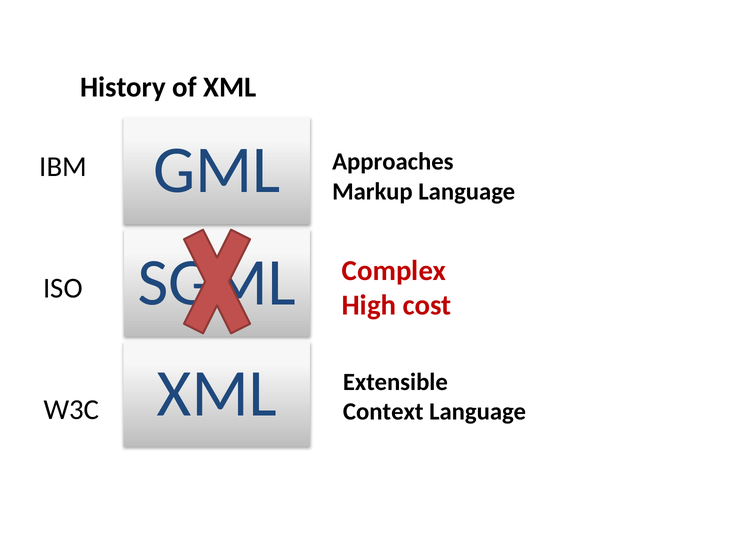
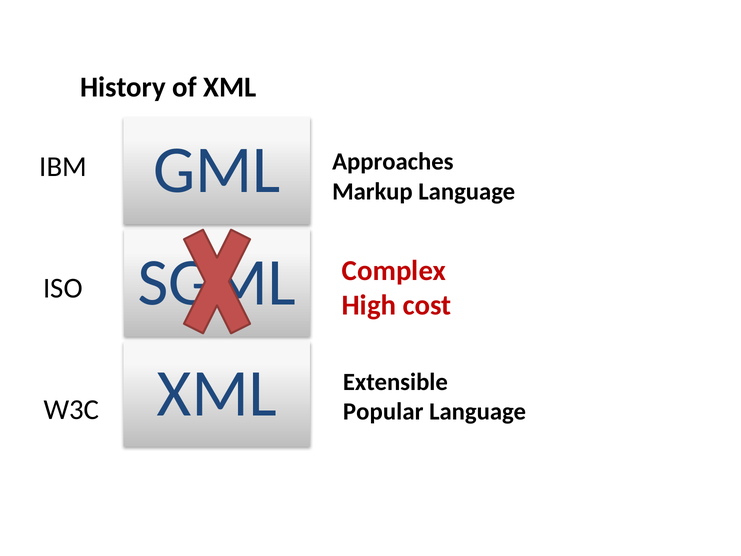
Context: Context -> Popular (383, 411)
